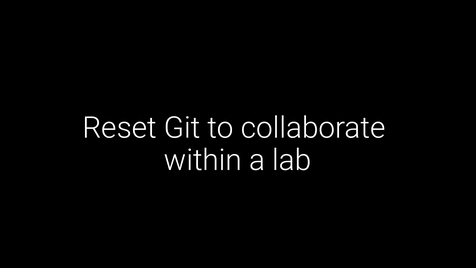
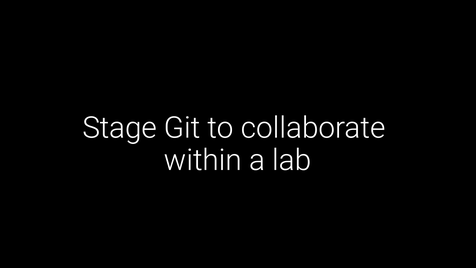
Reset: Reset -> Stage (120, 128)
